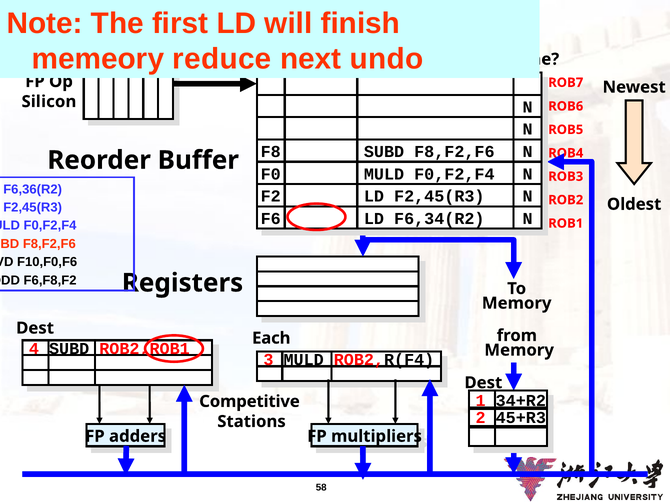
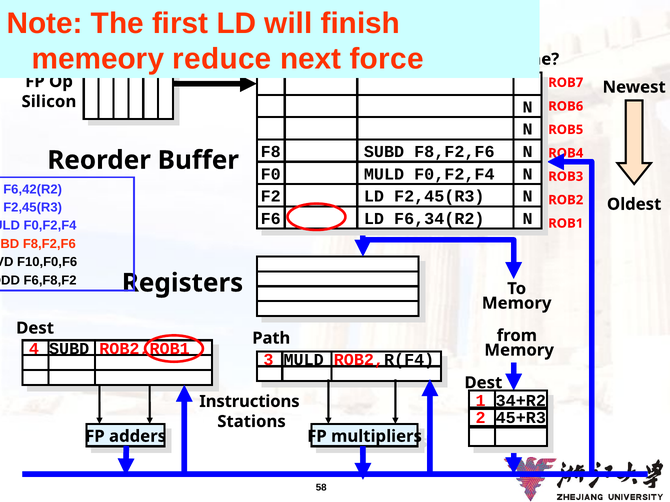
undo: undo -> force (387, 59)
F6,36(R2: F6,36(R2 -> F6,42(R2 (33, 189)
Each: Each -> Path (271, 338)
Competitive: Competitive -> Instructions (249, 402)
